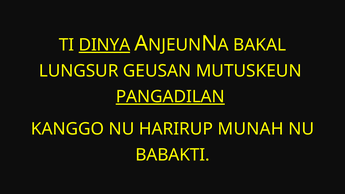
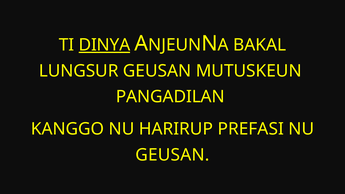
PANGADILAN underline: present -> none (170, 97)
MUNAH: MUNAH -> PREFASI (251, 129)
BABAKTI: BABAKTI -> GEUSAN (172, 155)
